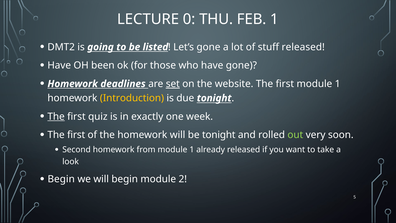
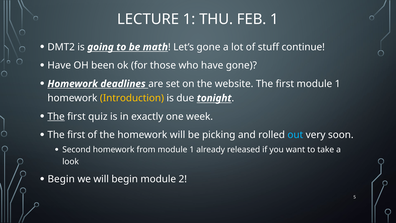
LECTURE 0: 0 -> 1 (189, 19)
listed: listed -> math (155, 47)
stuff released: released -> continue (303, 47)
set underline: present -> none (173, 84)
be tonight: tonight -> picking (219, 135)
out colour: light green -> light blue (295, 135)
